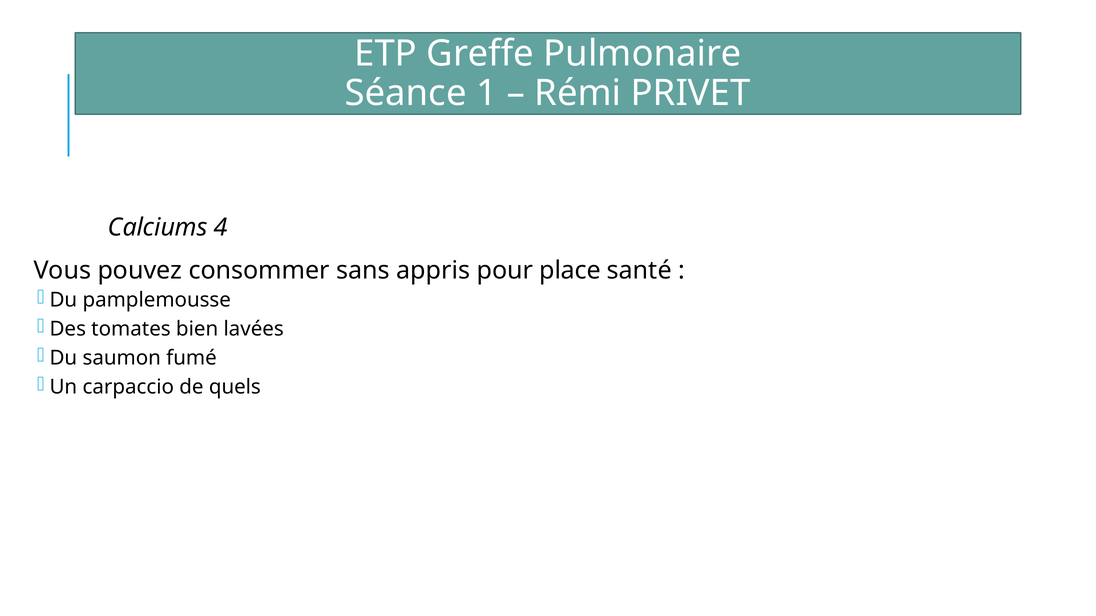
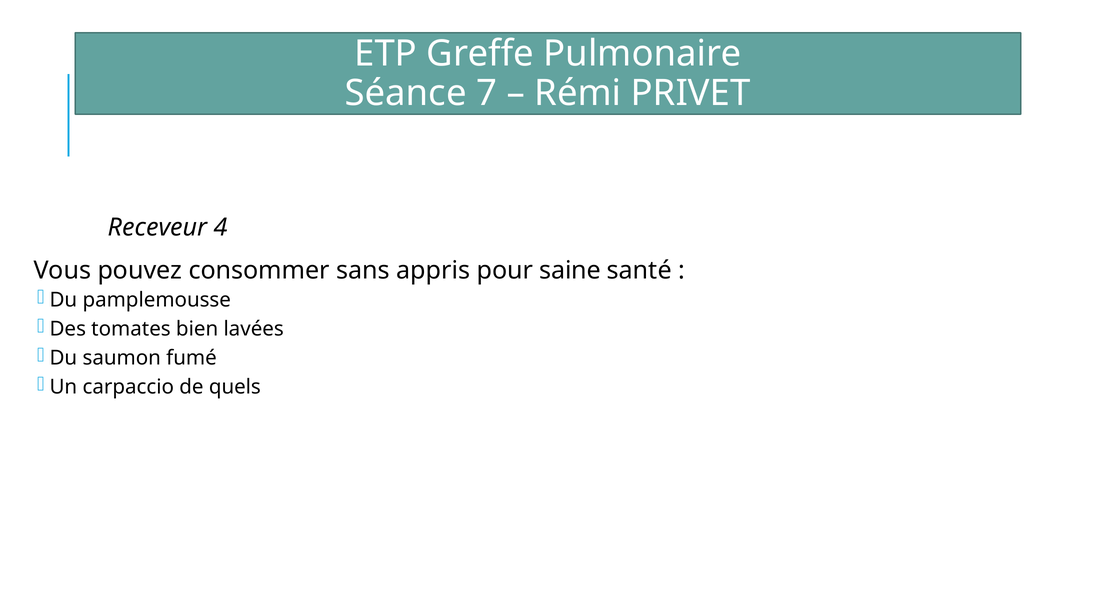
1: 1 -> 7 (487, 93)
Calciums: Calciums -> Receveur (158, 228)
place: place -> saine (570, 271)
